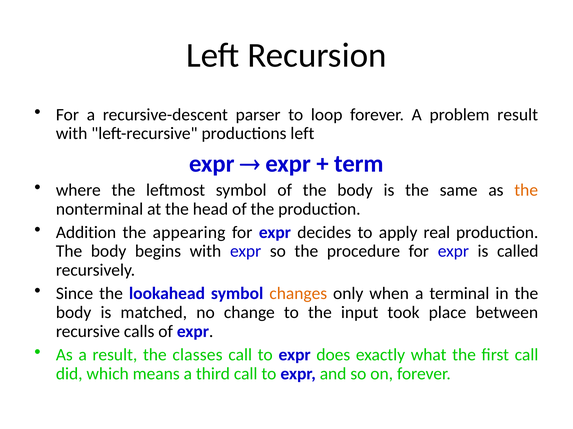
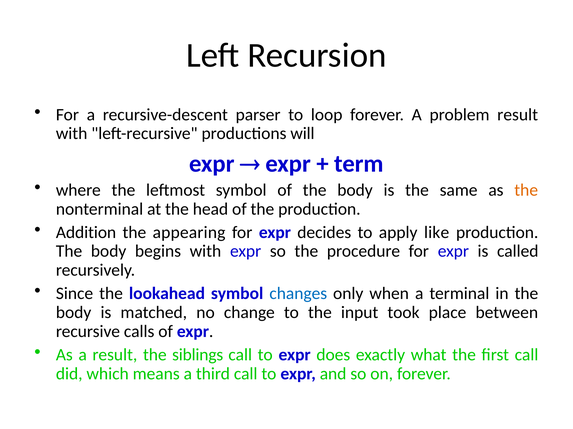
productions left: left -> will (302, 134)
real: real -> like (437, 233)
changes colour: orange -> blue (298, 294)
classes: classes -> siblings (198, 355)
